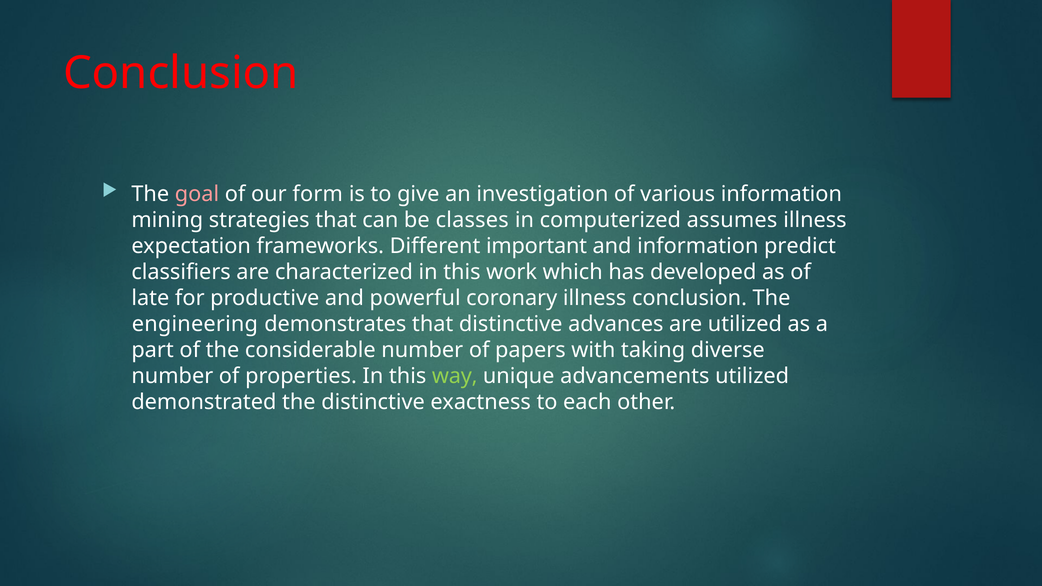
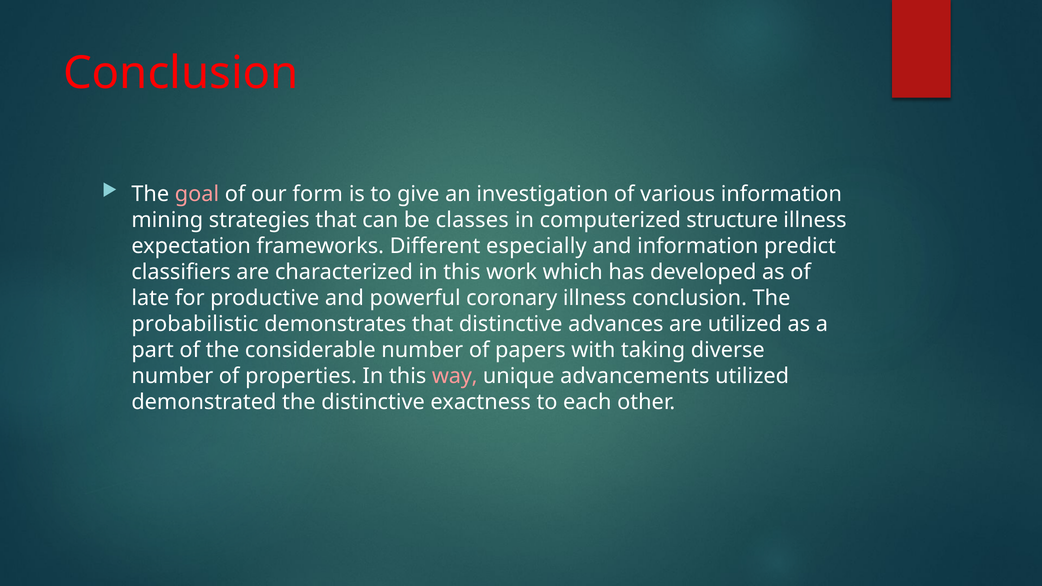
assumes: assumes -> structure (732, 220)
important: important -> especially (536, 246)
engineering: engineering -> probabilistic (195, 324)
way colour: light green -> pink (455, 376)
